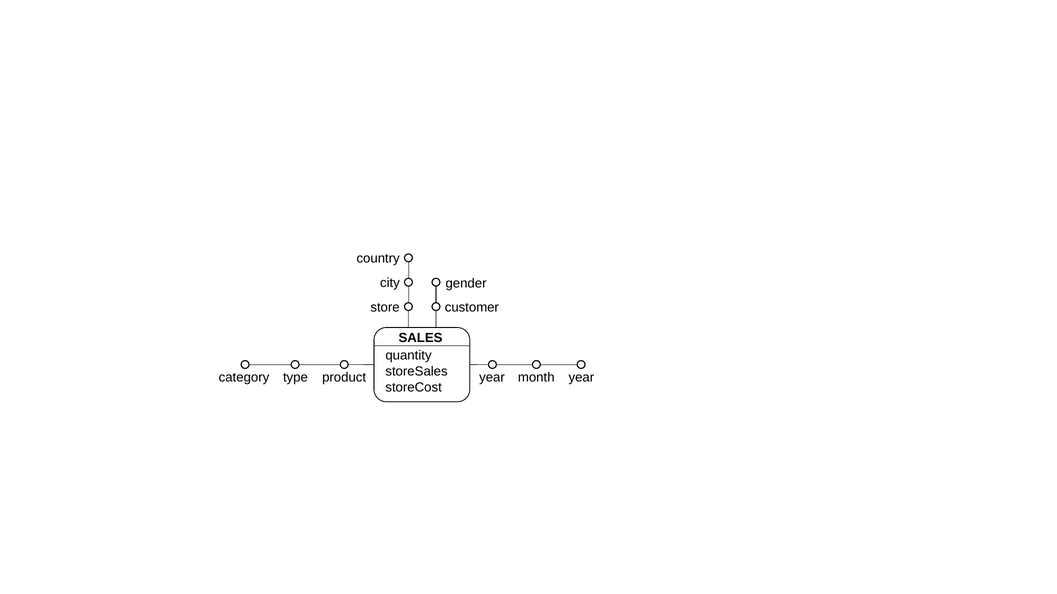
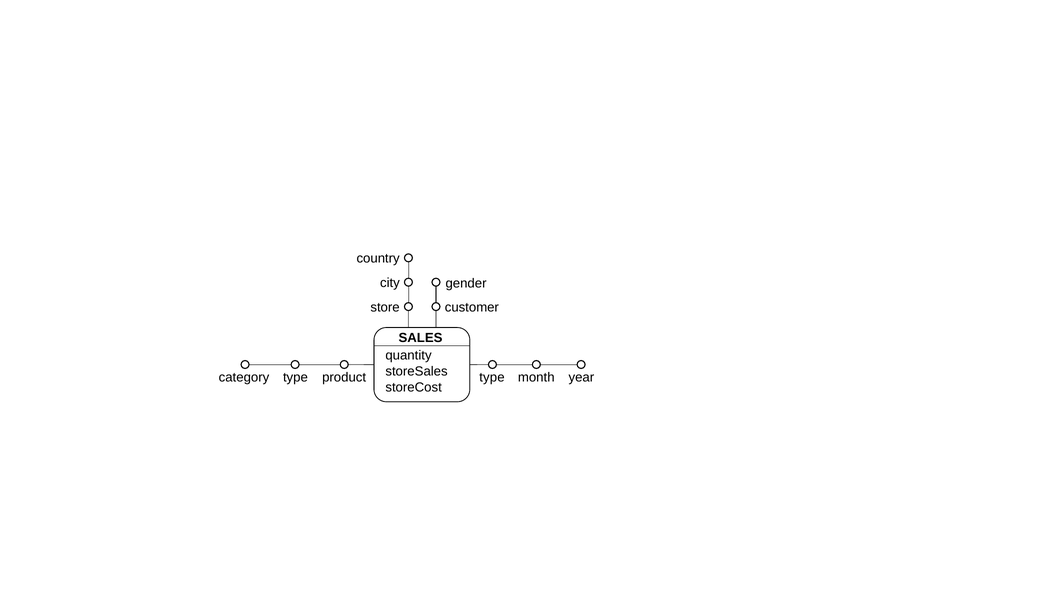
year: year -> type (492, 378)
